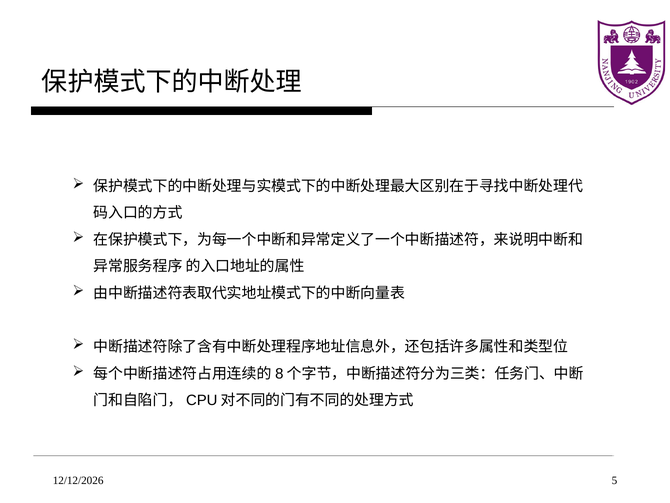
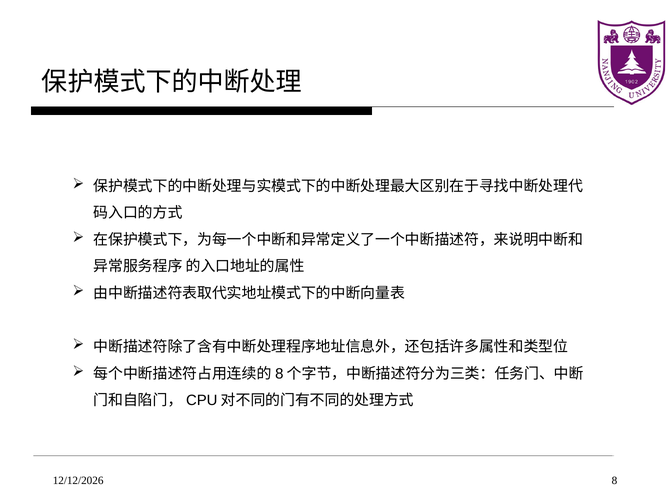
5: 5 -> 8 (614, 480)
